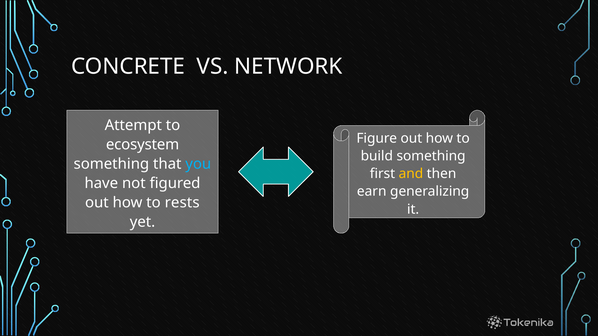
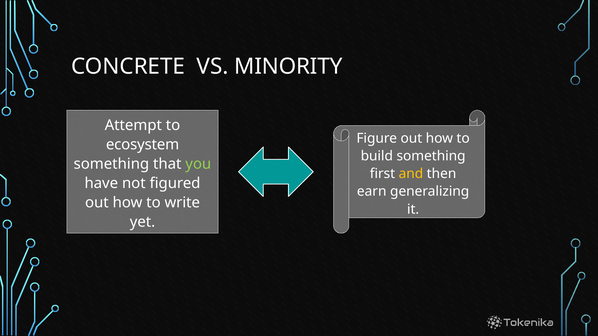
NETWORK: NETWORK -> MINORITY (288, 66)
you colour: light blue -> light green (198, 164)
rests: rests -> write (182, 203)
